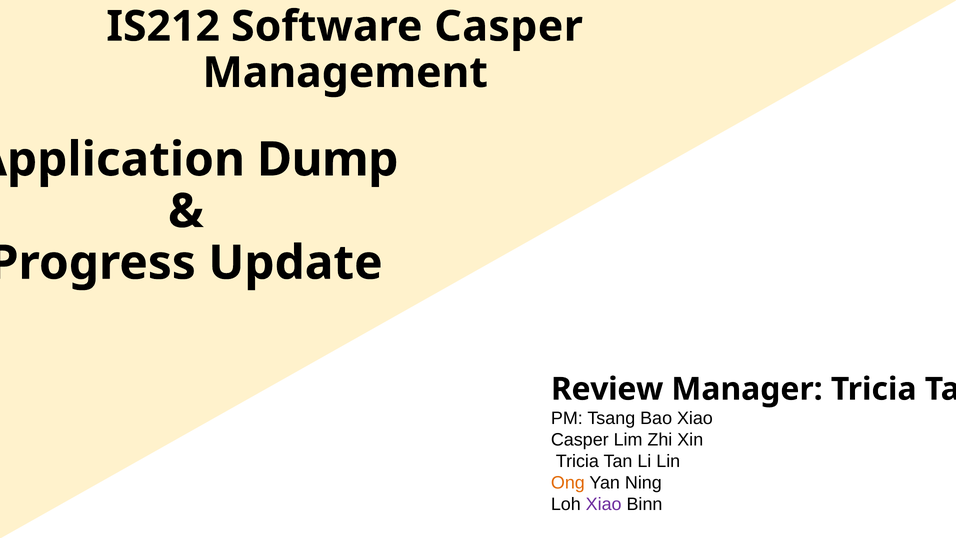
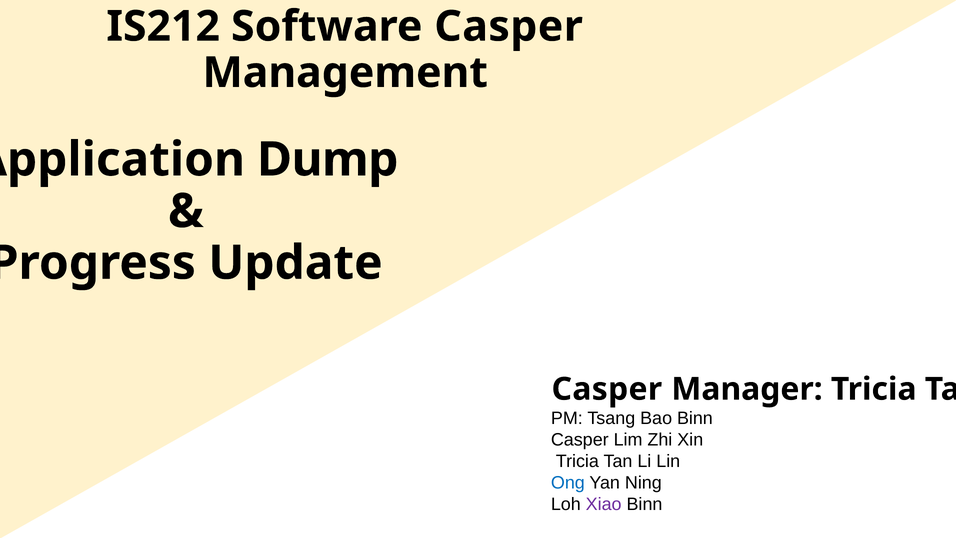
Review: Review -> Casper (607, 389)
Bao Xiao: Xiao -> Binn (695, 418)
Ong colour: orange -> blue (568, 482)
